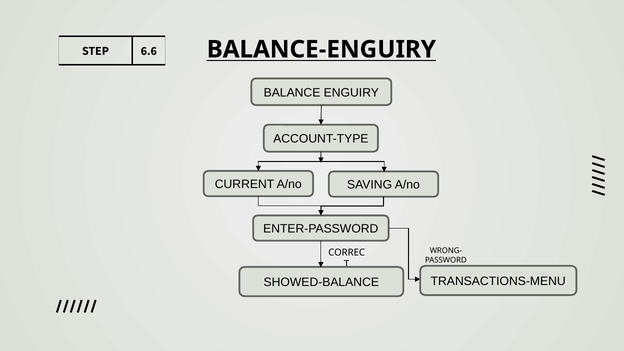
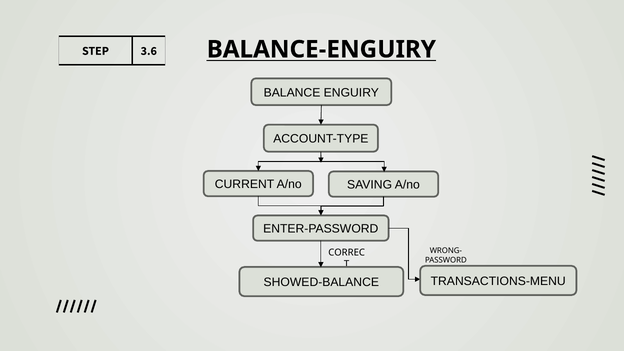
6.6: 6.6 -> 3.6 (149, 51)
